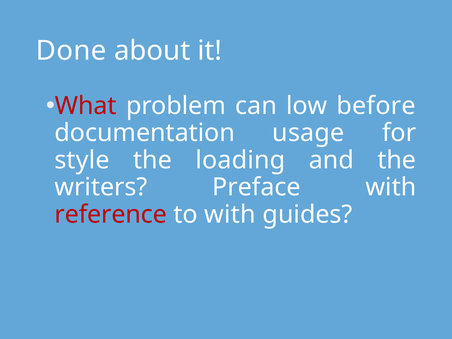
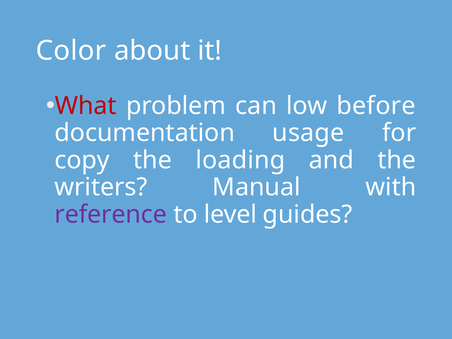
Done: Done -> Color (71, 51)
style: style -> copy (82, 160)
Preface: Preface -> Manual (256, 187)
reference colour: red -> purple (111, 214)
to with: with -> level (230, 214)
